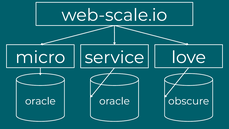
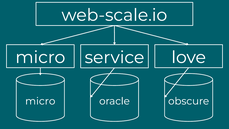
oracle: oracle -> micro (40, 101)
